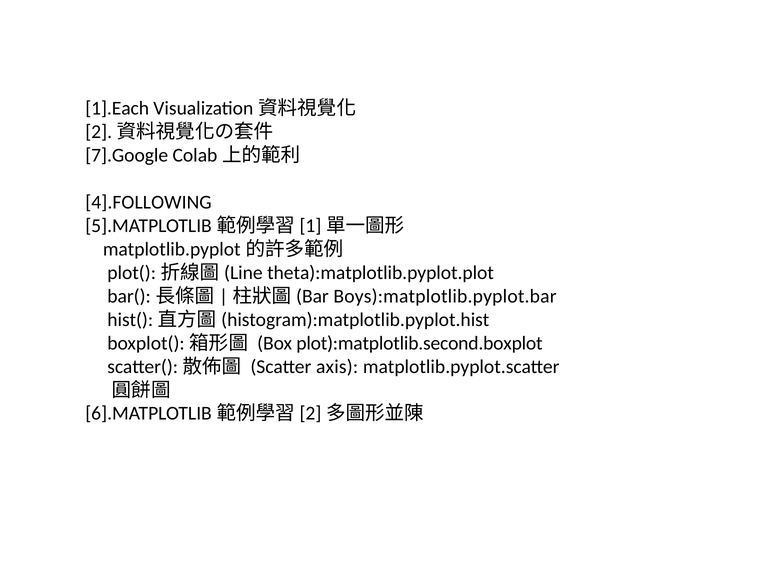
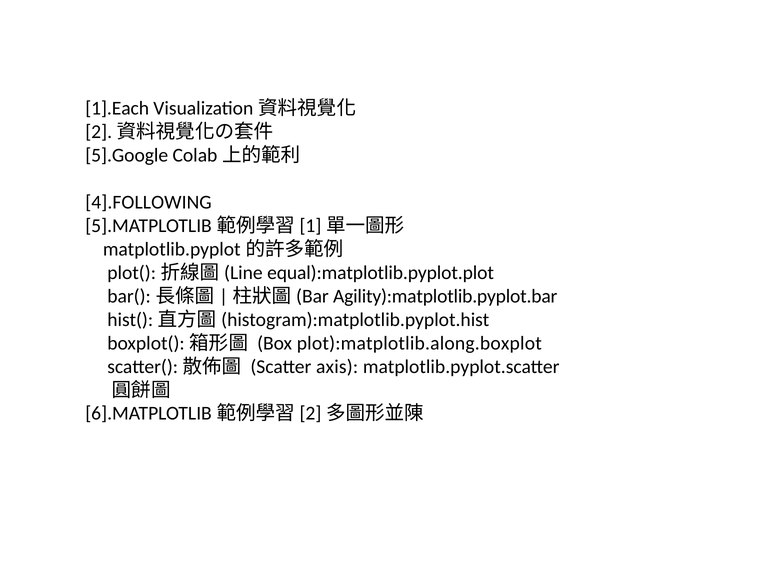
7].Google: 7].Google -> 5].Google (127, 155)
theta):matplotlib.pyplot.plot: theta):matplotlib.pyplot.plot -> equal):matplotlib.pyplot.plot (381, 273)
Boys):matplotlib.pyplot.bar: Boys):matplotlib.pyplot.bar -> Agility):matplotlib.pyplot.bar (445, 296)
plot):matplotlib.second.boxplot: plot):matplotlib.second.boxplot -> plot):matplotlib.along.boxplot (419, 343)
